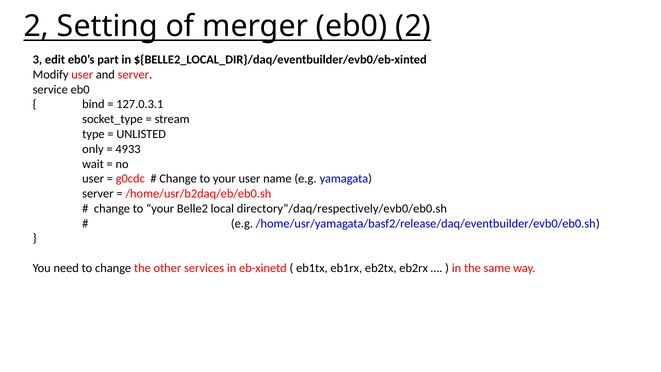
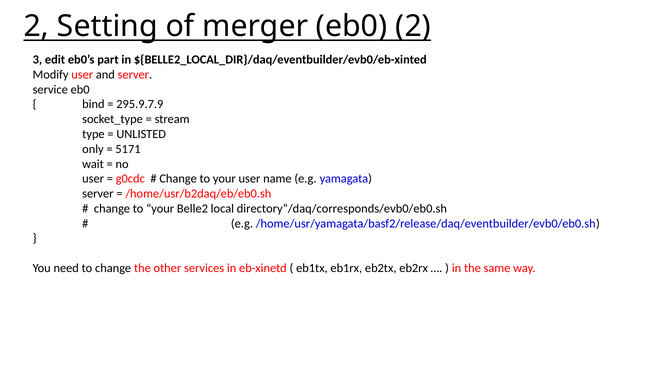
127.0.3.1: 127.0.3.1 -> 295.9.7.9 (140, 104)
4933: 4933 -> 5171 (128, 149)
directory”/daq/respectively/evb0/eb0.sh: directory”/daq/respectively/evb0/eb0.sh -> directory”/daq/corresponds/evb0/eb0.sh (342, 208)
